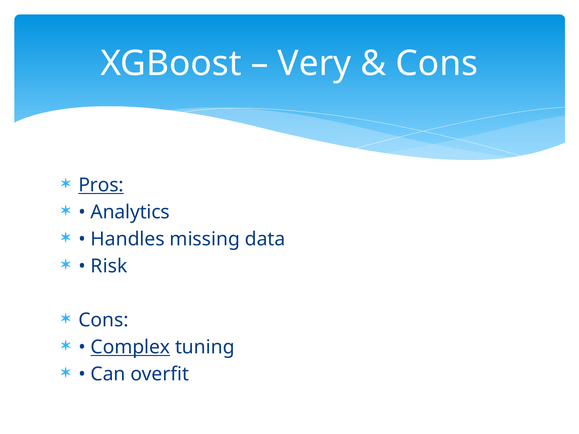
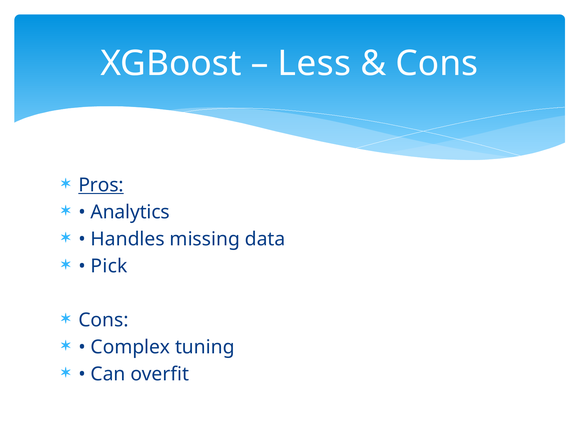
Very: Very -> Less (314, 64)
Risk: Risk -> Pick (109, 266)
Complex underline: present -> none (130, 347)
